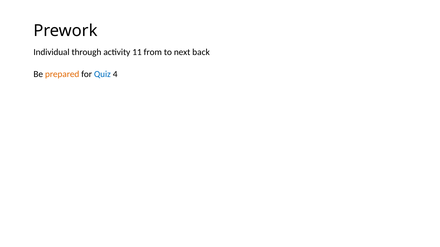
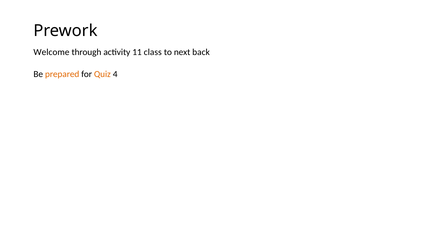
Individual: Individual -> Welcome (51, 52)
from: from -> class (153, 52)
Quiz colour: blue -> orange (102, 74)
